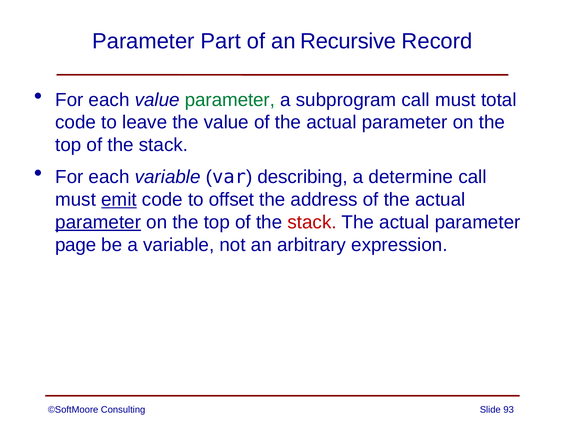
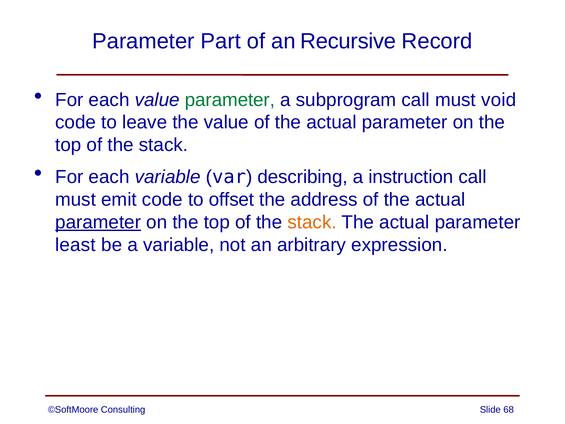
total: total -> void (499, 100)
determine: determine -> instruction (411, 177)
emit underline: present -> none (119, 200)
stack colour: red -> orange (312, 222)
page: page -> least (76, 245)
93: 93 -> 68 (509, 409)
